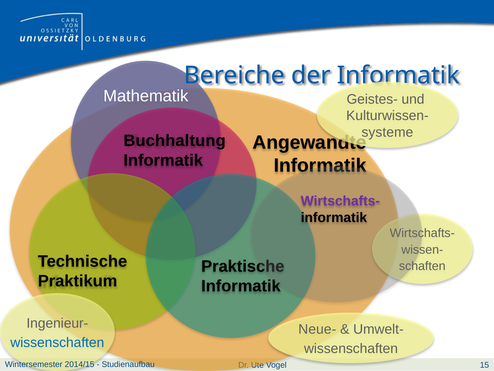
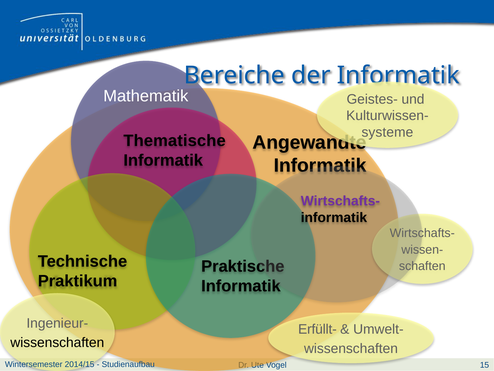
Buchhaltung: Buchhaltung -> Thematische (175, 140)
Neue-: Neue- -> Erfüllt- (317, 329)
wissenschaften colour: blue -> black (57, 342)
